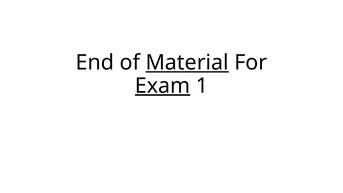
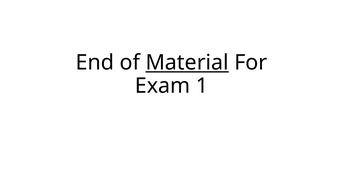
Exam underline: present -> none (163, 86)
